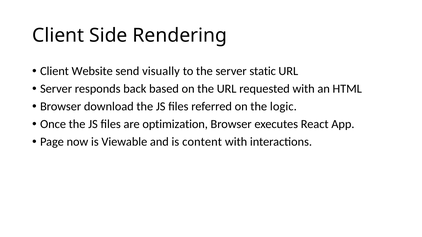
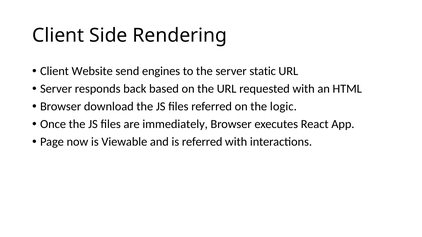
visually: visually -> engines (161, 71)
optimization: optimization -> immediately (175, 124)
is content: content -> referred (202, 142)
